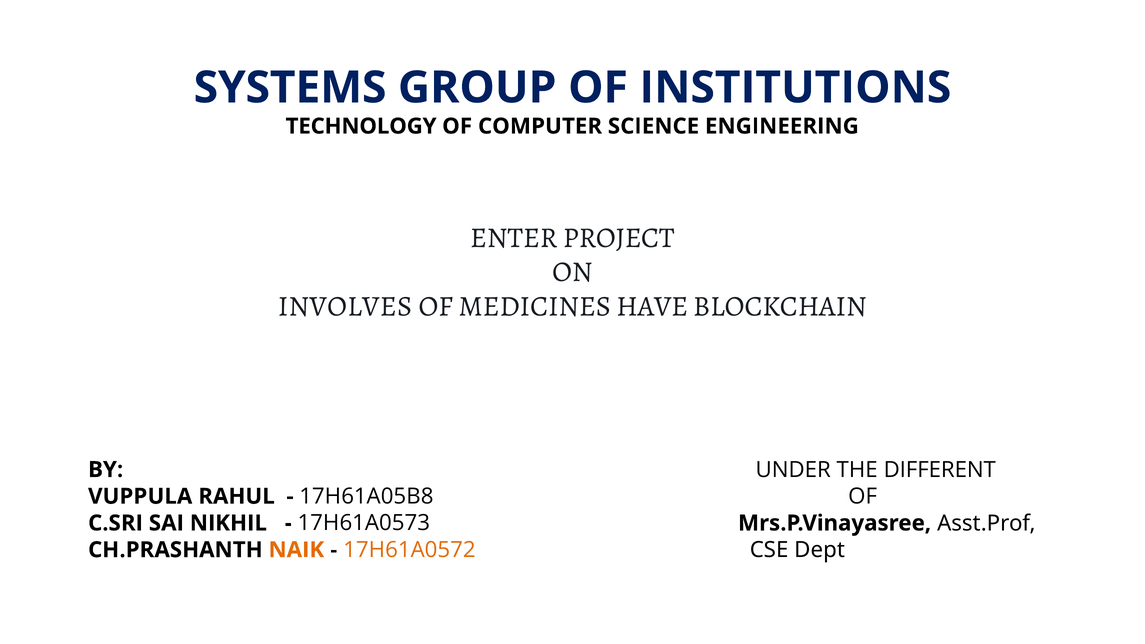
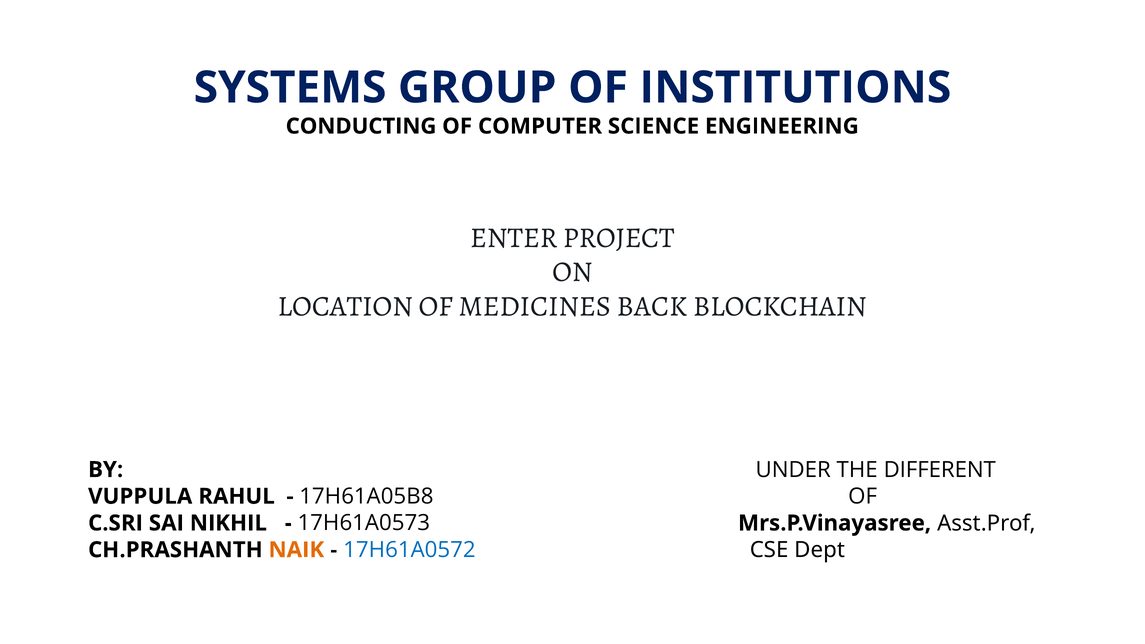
TECHNOLOGY: TECHNOLOGY -> CONDUCTING (361, 126)
INVOLVES: INVOLVES -> LOCATION (345, 306)
HAVE: HAVE -> BACK (652, 306)
17H61A0572 colour: orange -> blue (409, 550)
